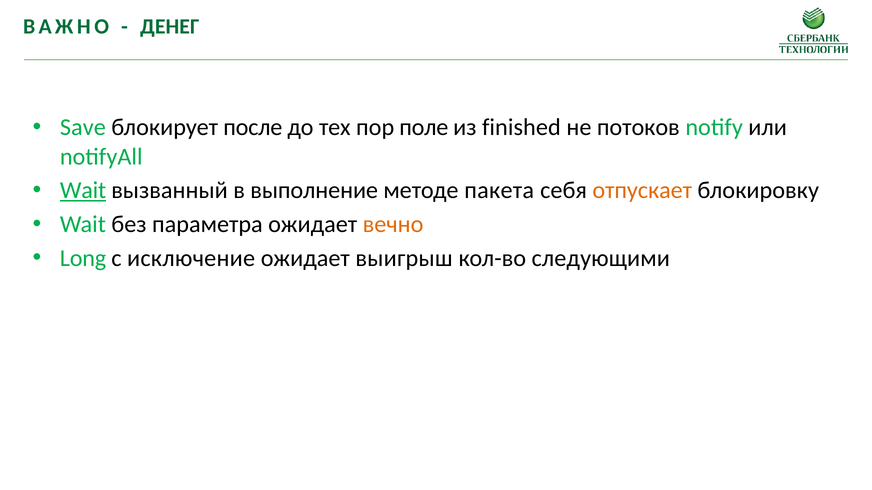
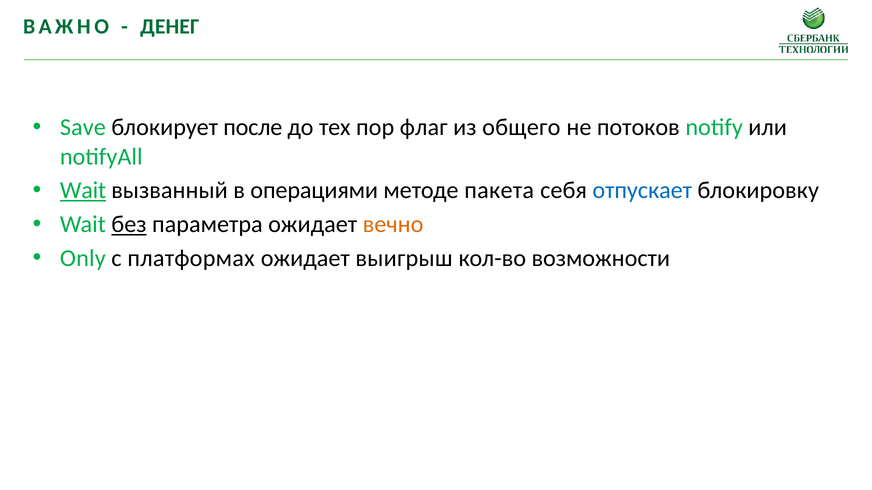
поле: поле -> флаг (424, 128)
finished: finished -> общего (521, 128)
выполнение: выполнение -> операциями (314, 191)
отпускает colour: orange -> blue (642, 191)
без underline: none -> present (129, 225)
Long: Long -> Only (83, 259)
исключение: исключение -> платформах (191, 259)
следующими: следующими -> возможности (601, 259)
